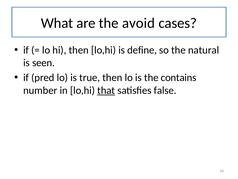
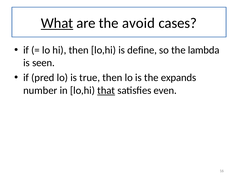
What underline: none -> present (57, 23)
natural: natural -> lambda (204, 50)
contains: contains -> expands (179, 77)
false: false -> even (165, 90)
